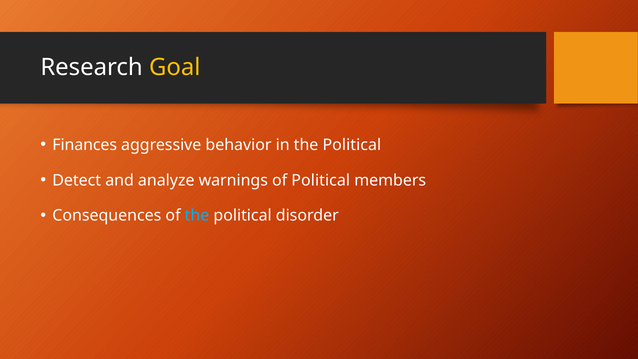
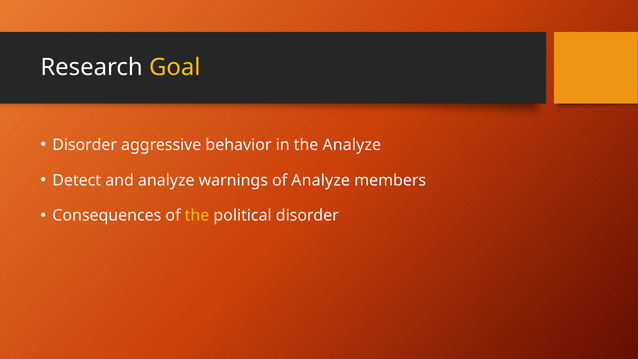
Finances: Finances -> Disorder (85, 145)
in the Political: Political -> Analyze (352, 145)
of Political: Political -> Analyze (321, 180)
the colour: light blue -> yellow (197, 216)
